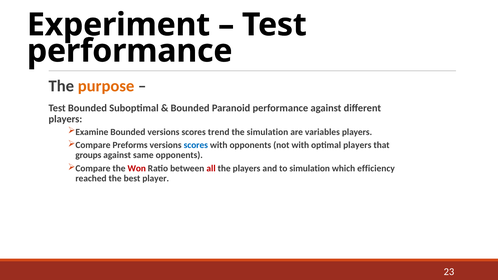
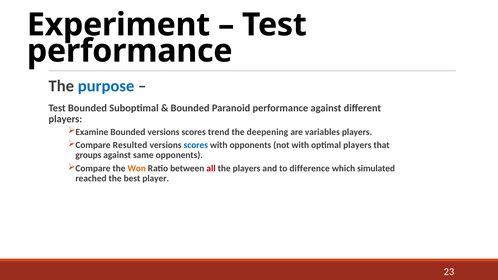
purpose colour: orange -> blue (106, 86)
the simulation: simulation -> deepening (267, 132)
Preforms: Preforms -> Resulted (130, 145)
Won colour: red -> orange (137, 168)
to simulation: simulation -> difference (310, 168)
efficiency: efficiency -> simulated (376, 168)
